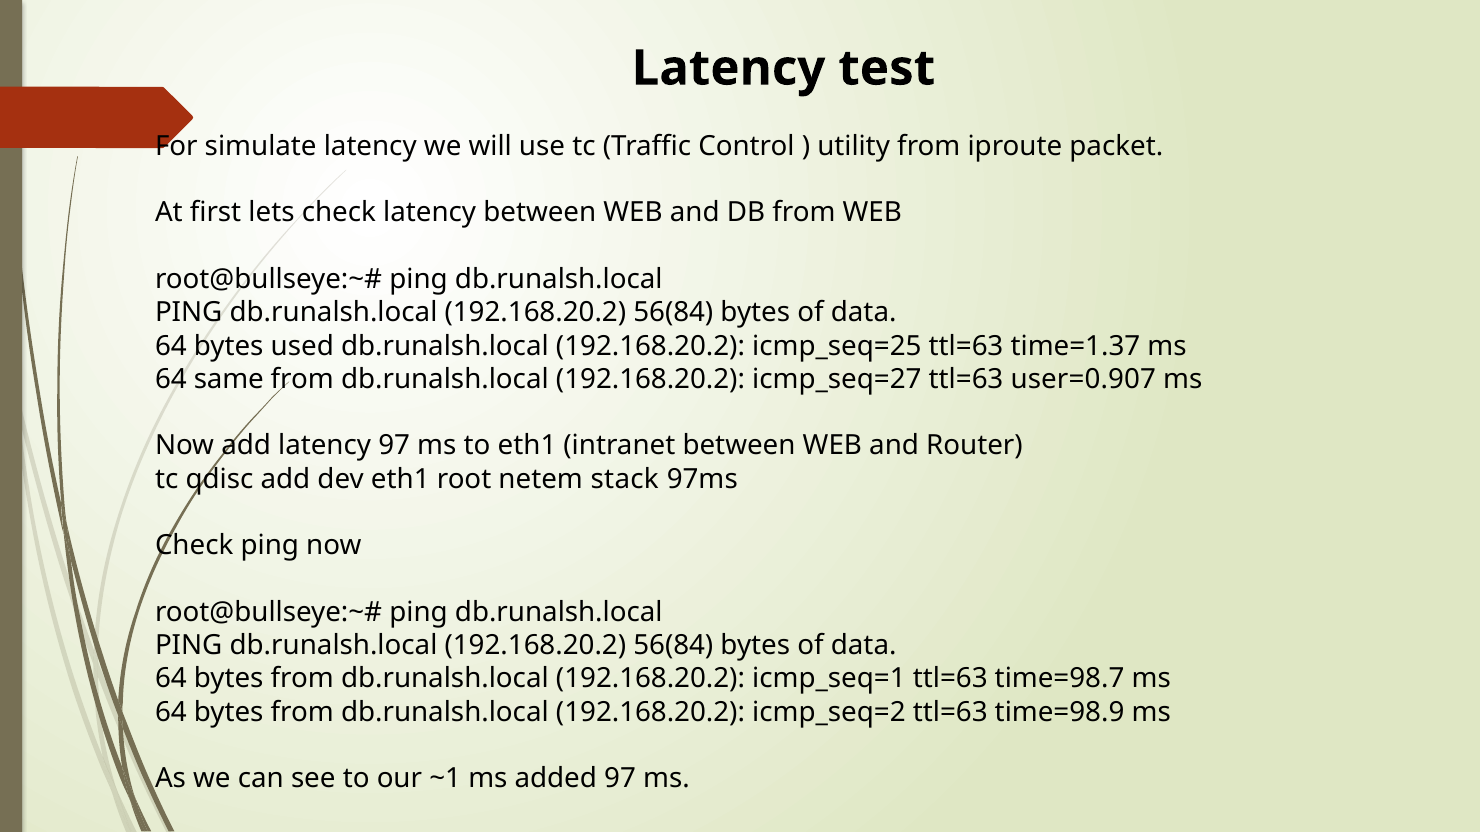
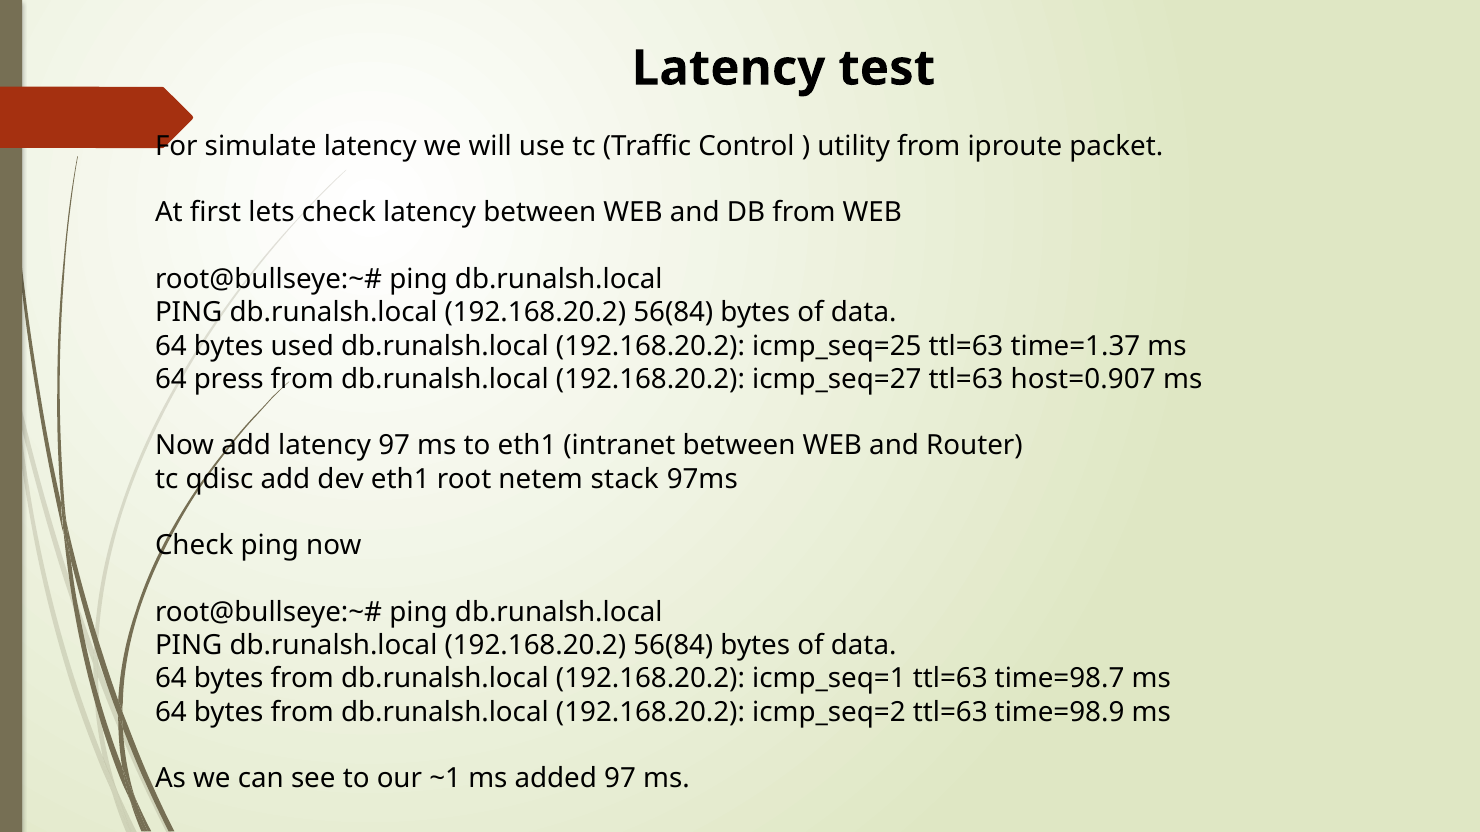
same: same -> press (229, 379)
user=0.907: user=0.907 -> host=0.907 (1083, 379)
